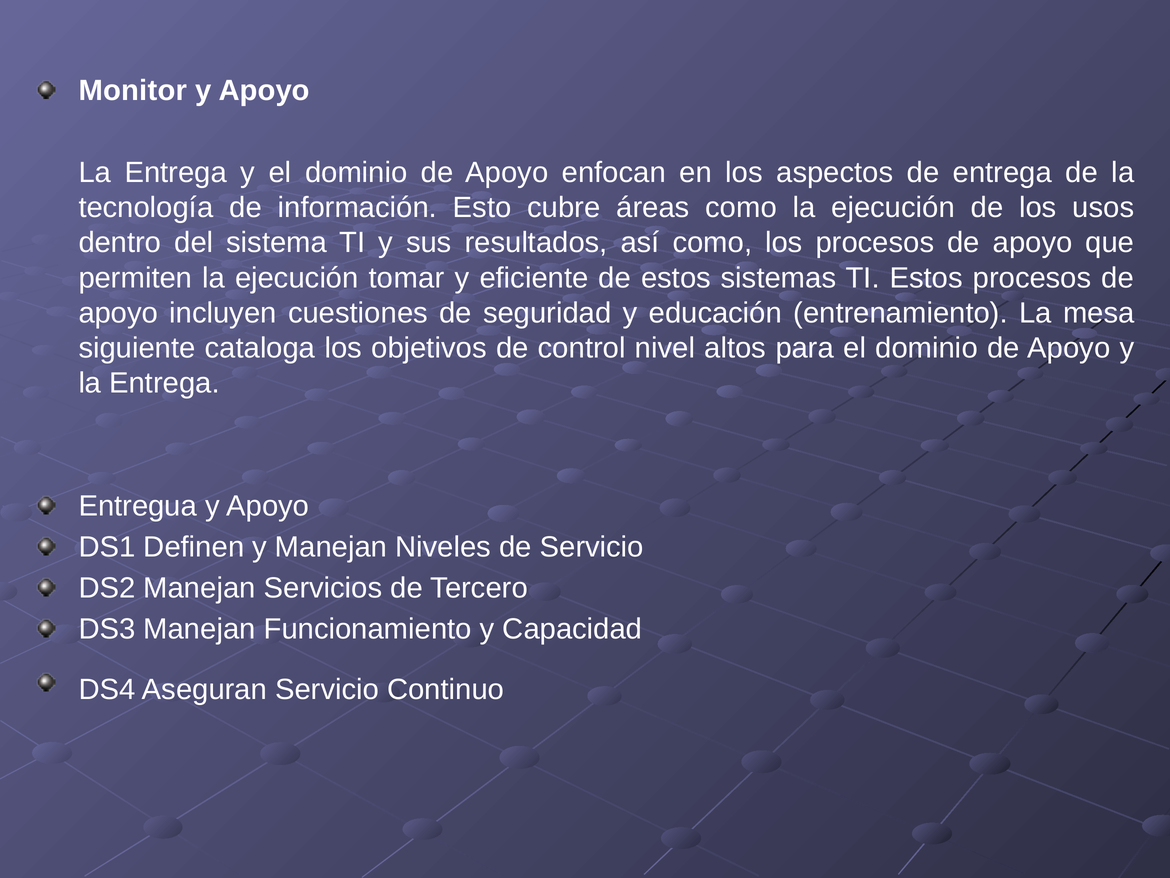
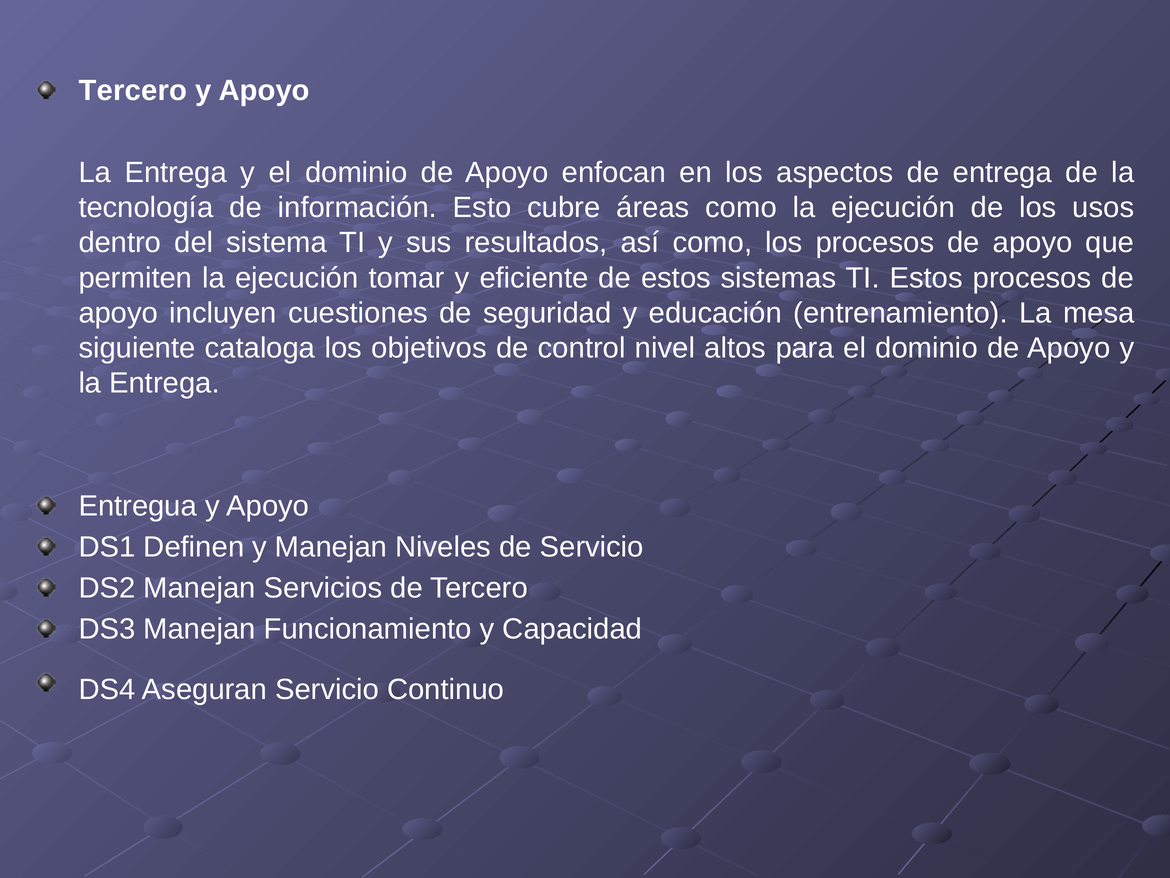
Monitor: Monitor -> Tercero (133, 91)
